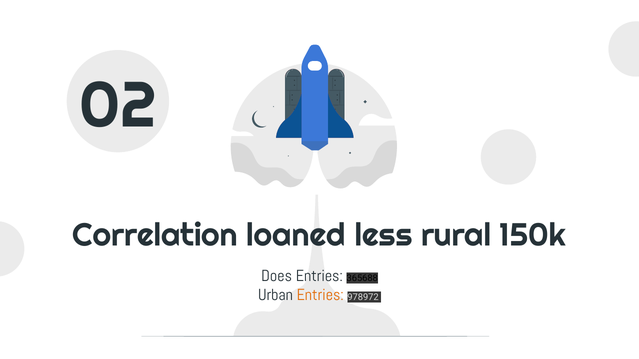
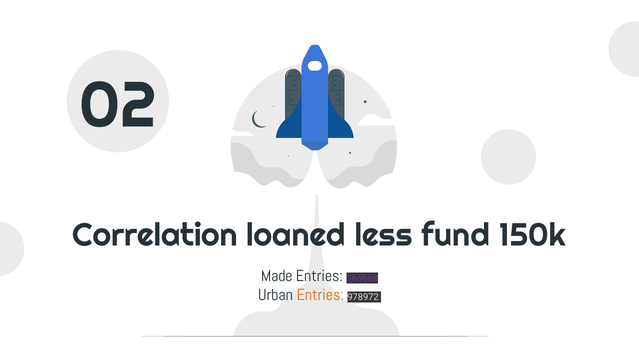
rural: rural -> fund (456, 236)
Does: Does -> Made (277, 276)
365688 colour: black -> purple (362, 278)
